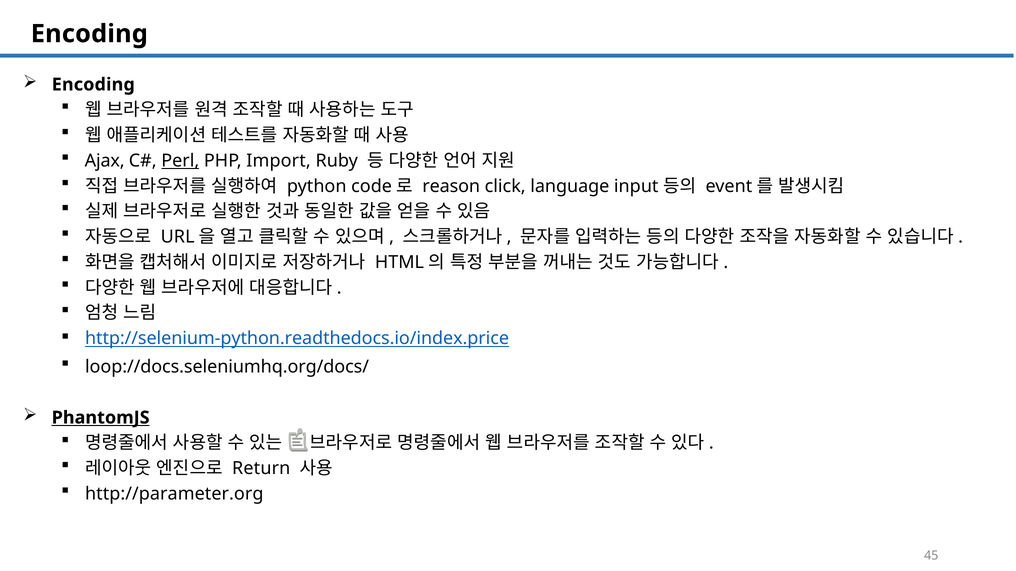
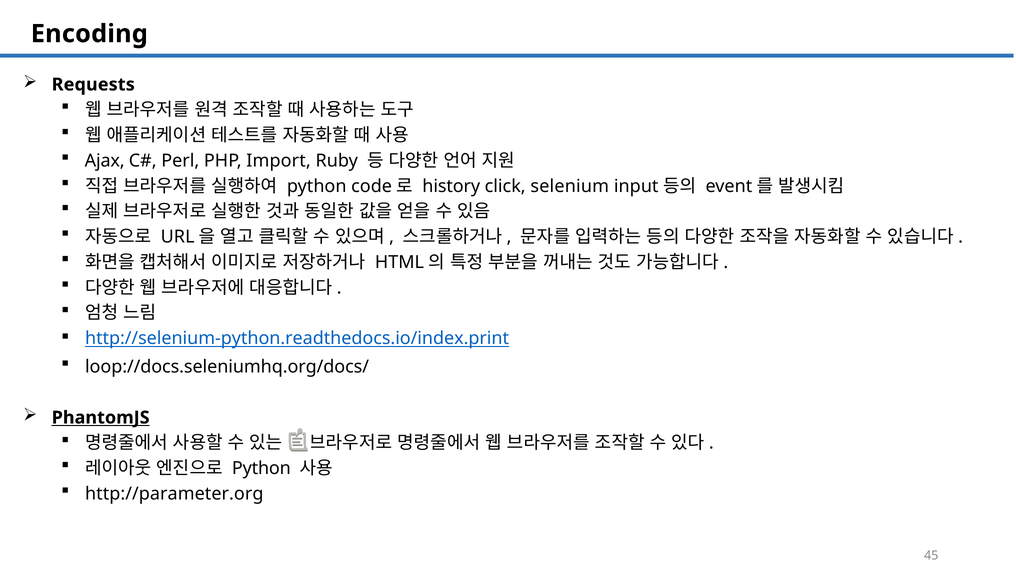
Encoding: Encoding -> Requests (93, 85)
Perl underline: present -> none (180, 161)
reason: reason -> history (451, 186)
language: language -> selenium (570, 186)
http://selenium-python.readthedocs.io/index.price: http://selenium-python.readthedocs.io/index.price -> http://selenium-python.readthedocs.io/index.print (297, 339)
Return: Return -> Python (261, 469)
